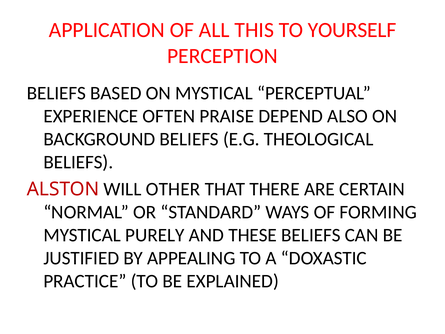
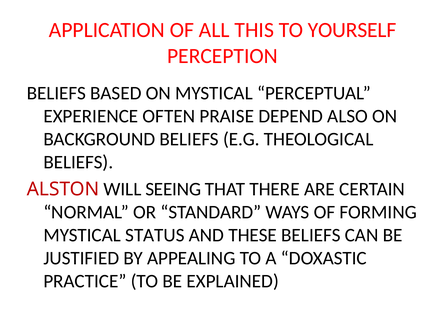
OTHER: OTHER -> SEEING (173, 189)
PURELY: PURELY -> STATUS (155, 235)
